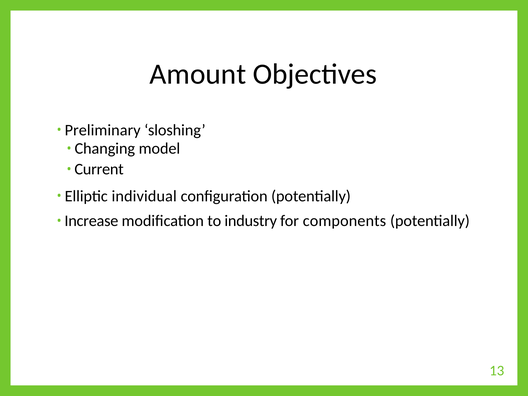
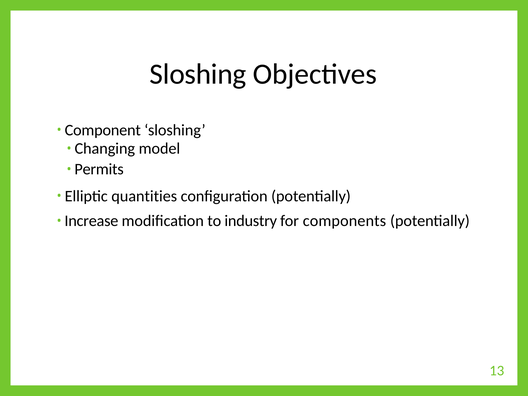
Amount: Amount -> Sloshing (198, 74)
Preliminary: Preliminary -> Component (103, 130)
Current: Current -> Permits (99, 169)
individual: individual -> quantities (144, 196)
